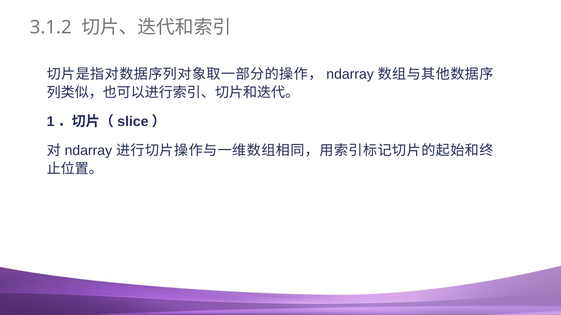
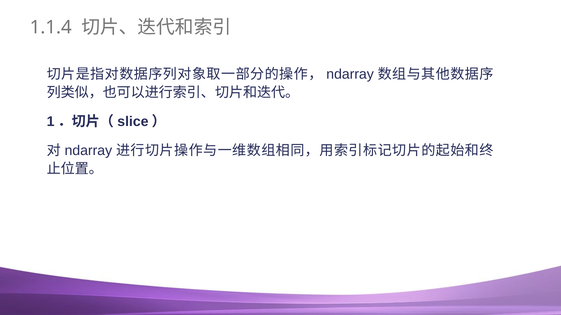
3.1.2: 3.1.2 -> 1.1.4 (51, 27)
